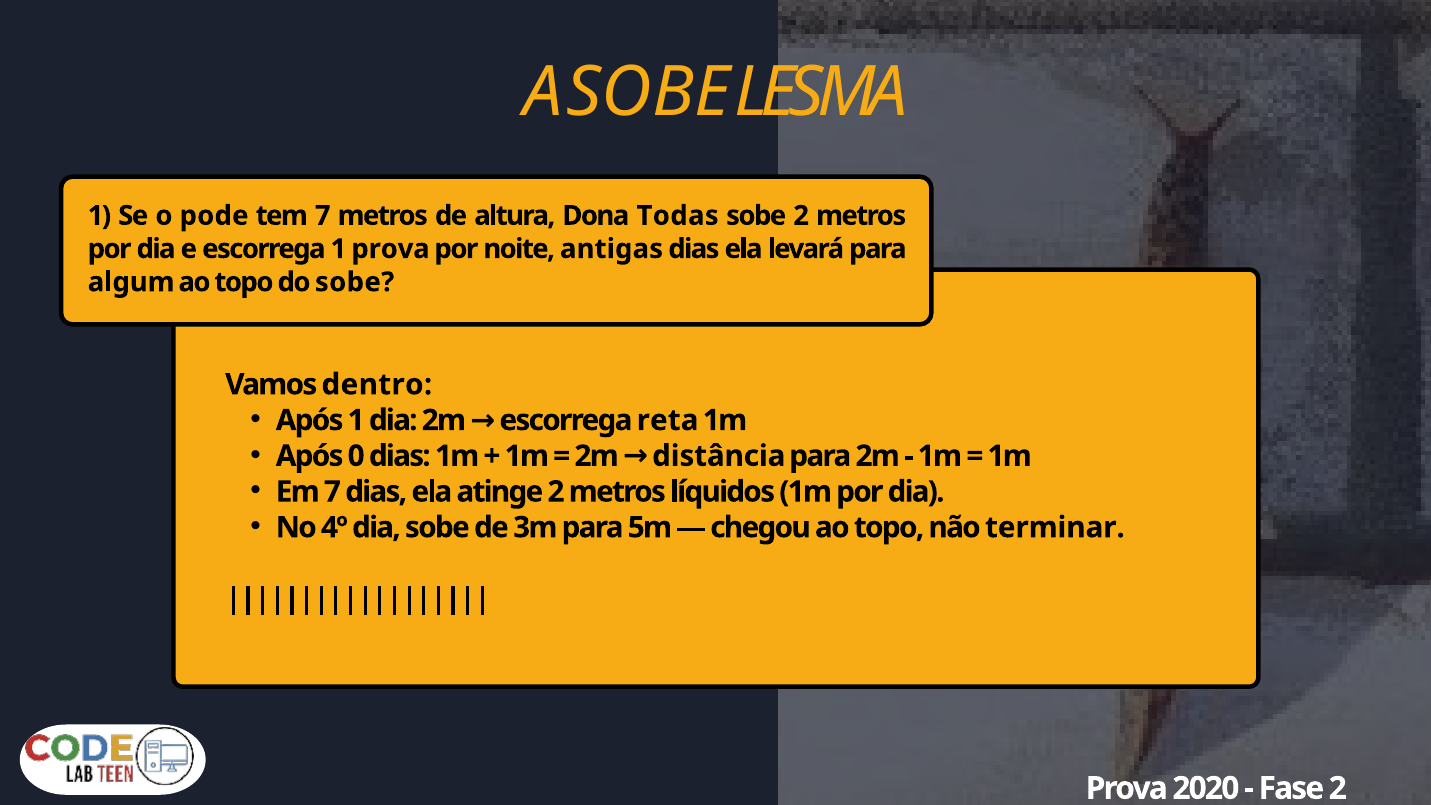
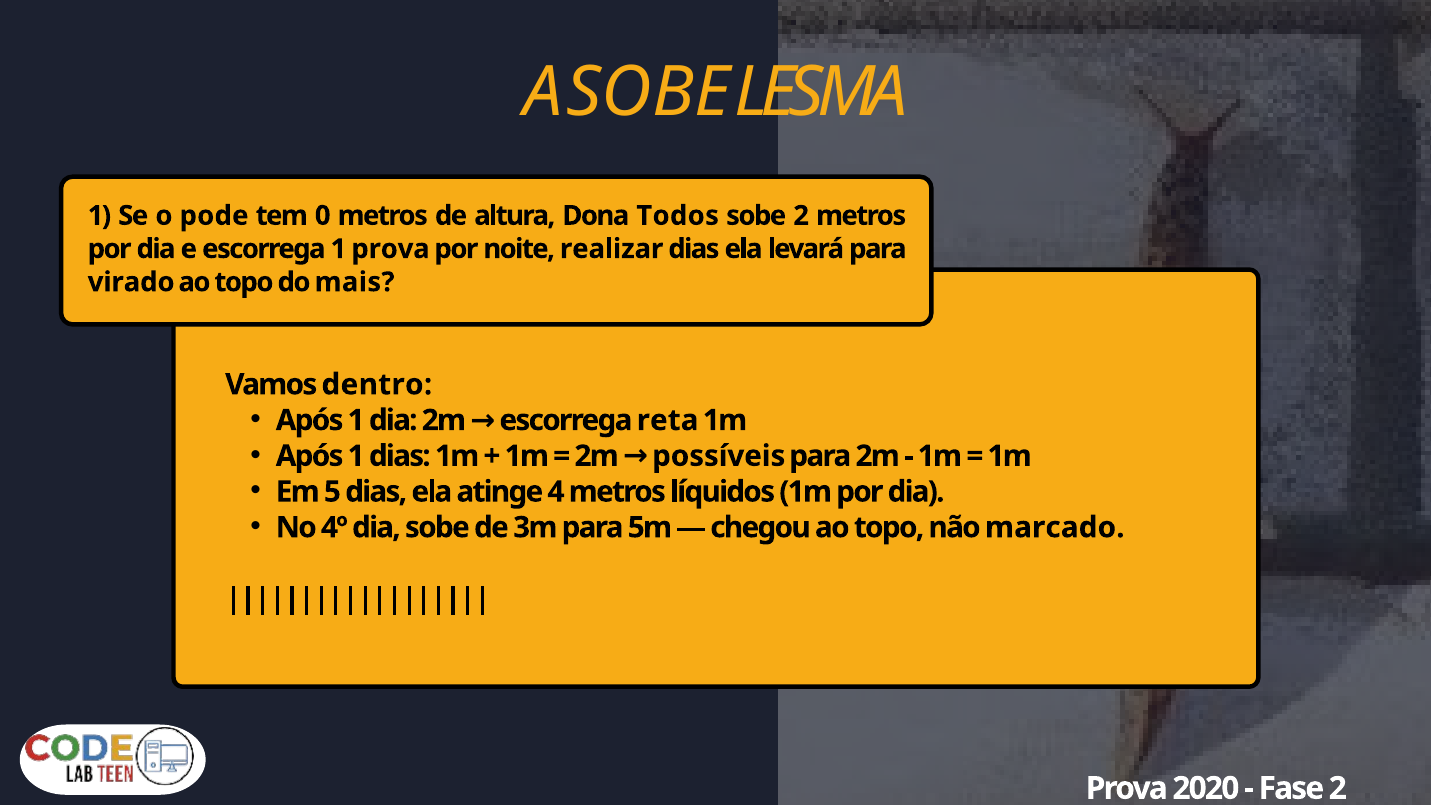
tem 7: 7 -> 0 (323, 216)
Todas: Todas -> Todos (678, 216)
antigas: antigas -> realizar (612, 249)
algum: algum -> virado (131, 282)
do sobe: sobe -> mais (355, 282)
0: 0 -> 1 (356, 456)
distância: distância -> possíveis (719, 456)
Em 7: 7 -> 5 (332, 492)
atinge 2: 2 -> 4 (556, 492)
terminar: terminar -> marcado (1055, 527)
